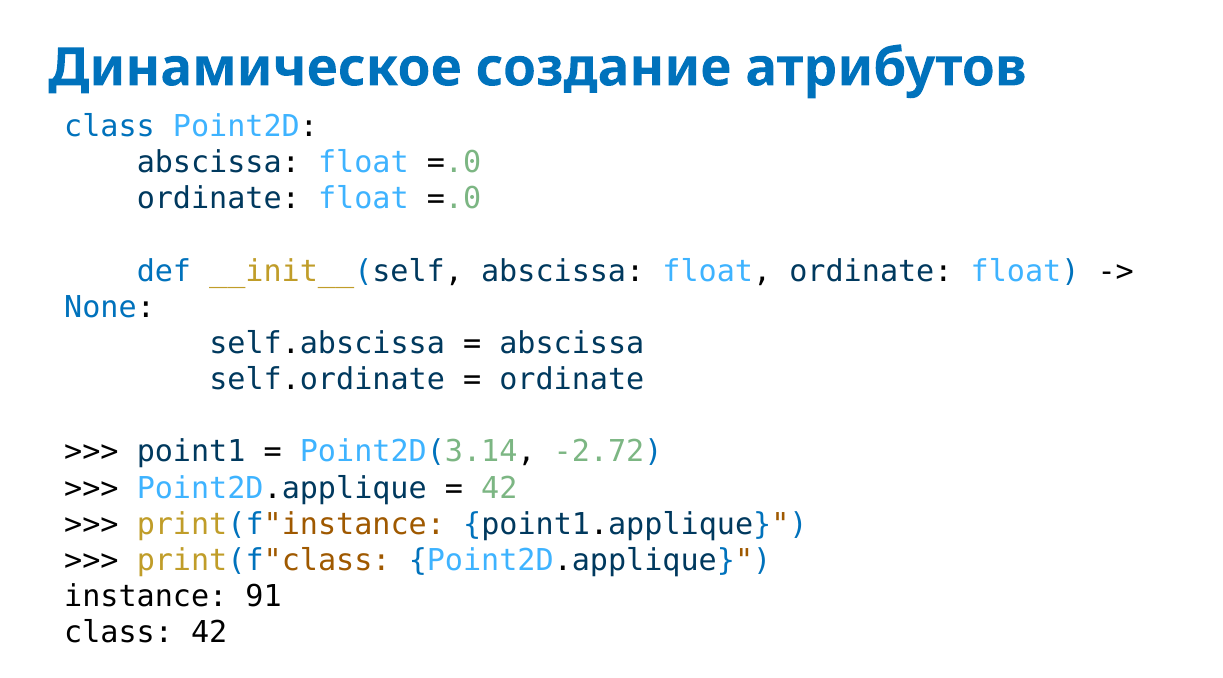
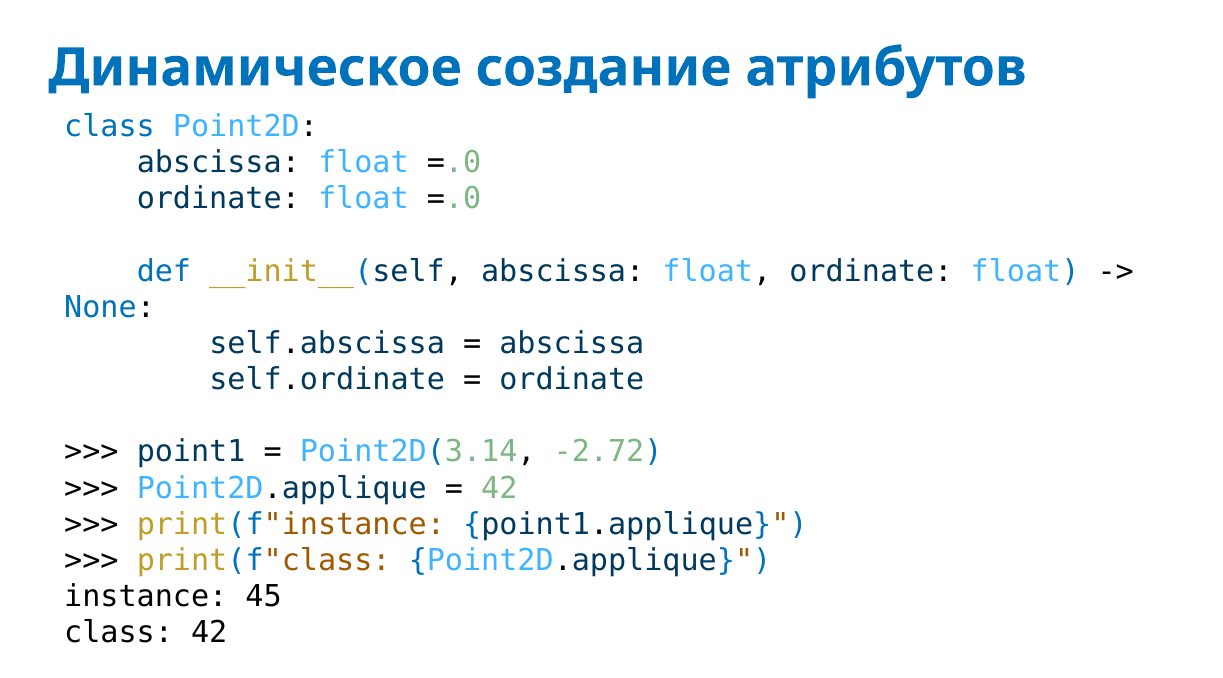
91: 91 -> 45 (264, 597)
